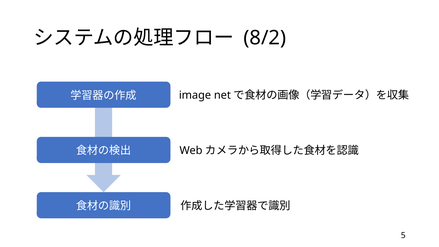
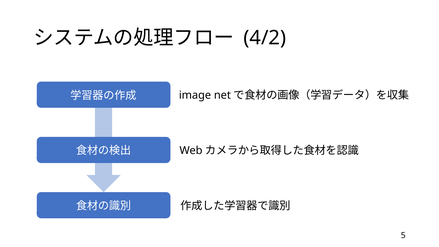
8/2: 8/2 -> 4/2 (265, 38)
